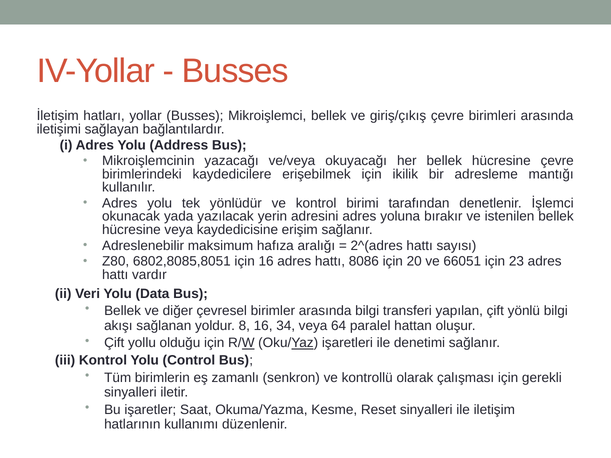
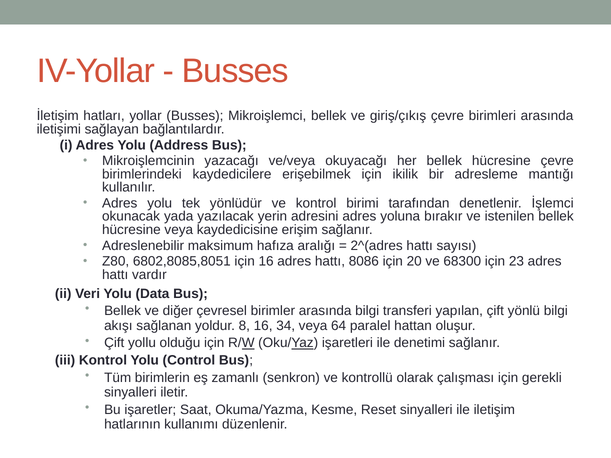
66051: 66051 -> 68300 (462, 262)
